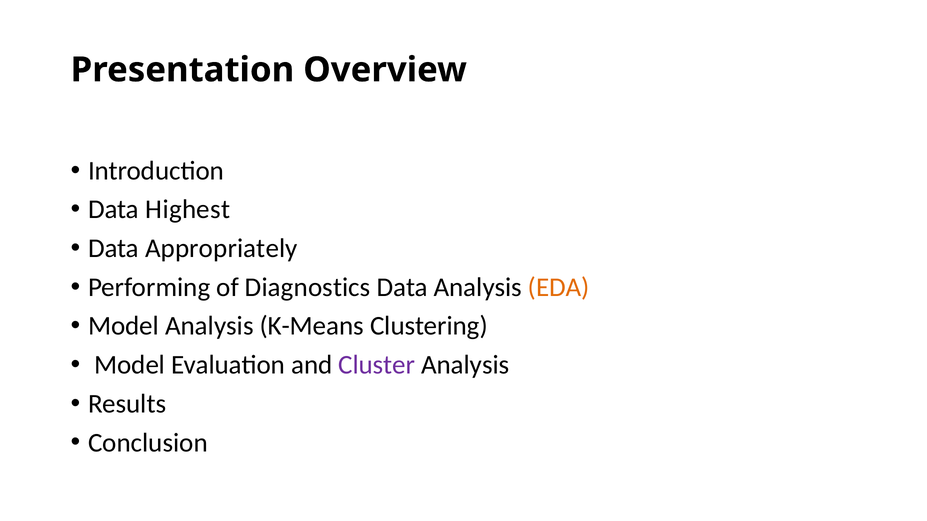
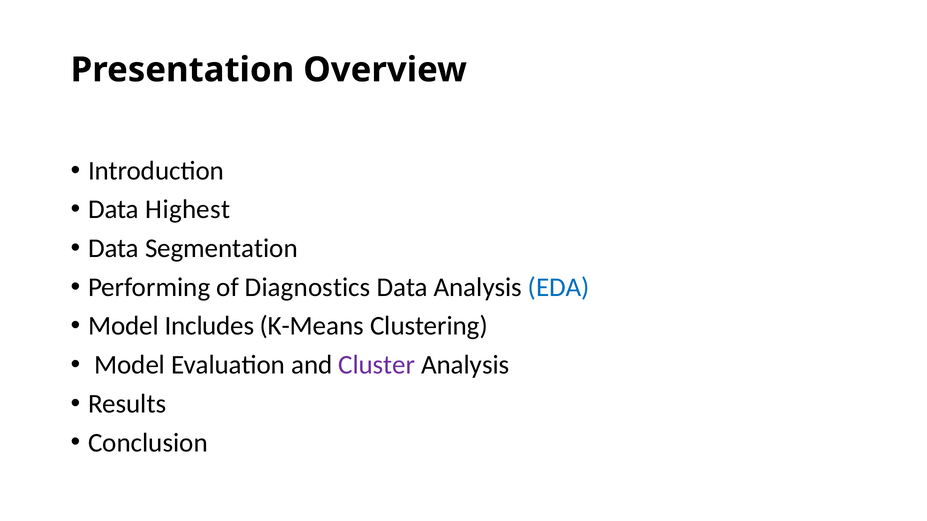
Appropriately: Appropriately -> Segmentation (221, 249)
EDA colour: orange -> blue (559, 287)
Model Analysis: Analysis -> Includes (210, 326)
